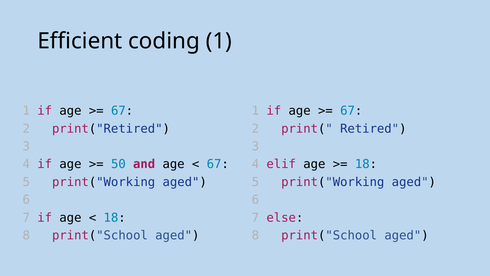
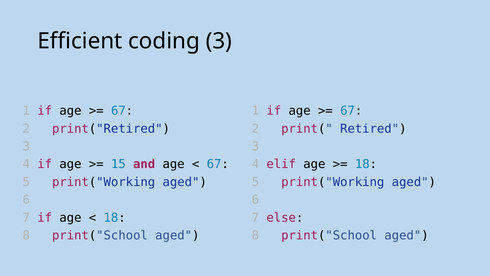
coding 1: 1 -> 3 (219, 41)
50: 50 -> 15 (118, 164)
